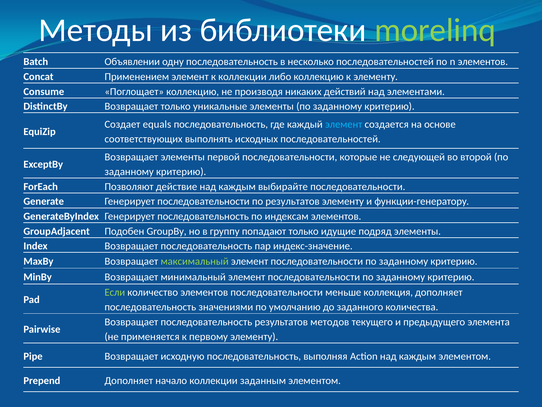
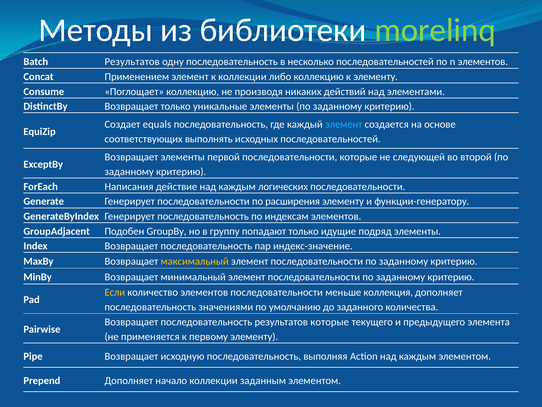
Batch Объявлении: Объявлении -> Результатов (132, 61)
Позволяют: Позволяют -> Написания (129, 186)
выбирайте: выбирайте -> логических (283, 186)
по результатов: результатов -> расширения (293, 201)
максимальный colour: light green -> yellow (195, 261)
Если colour: light green -> yellow (115, 292)
результатов методов: методов -> которые (330, 322)
